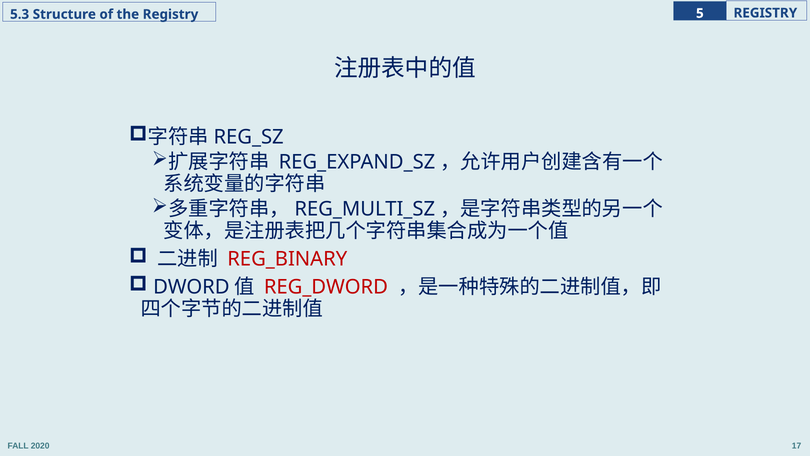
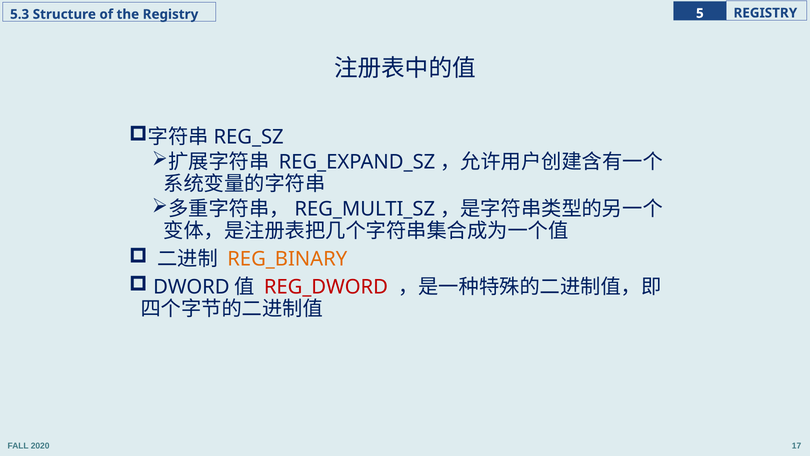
REG_BINARY colour: red -> orange (287, 259)
